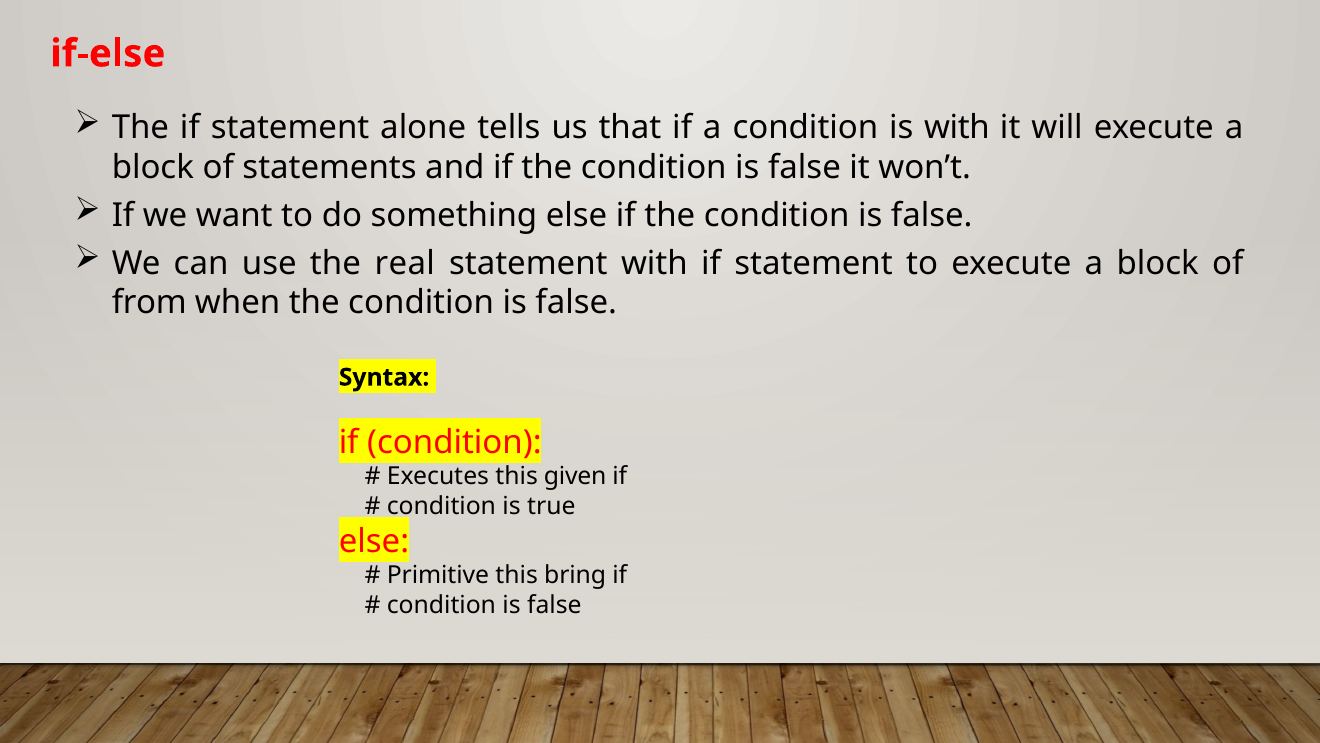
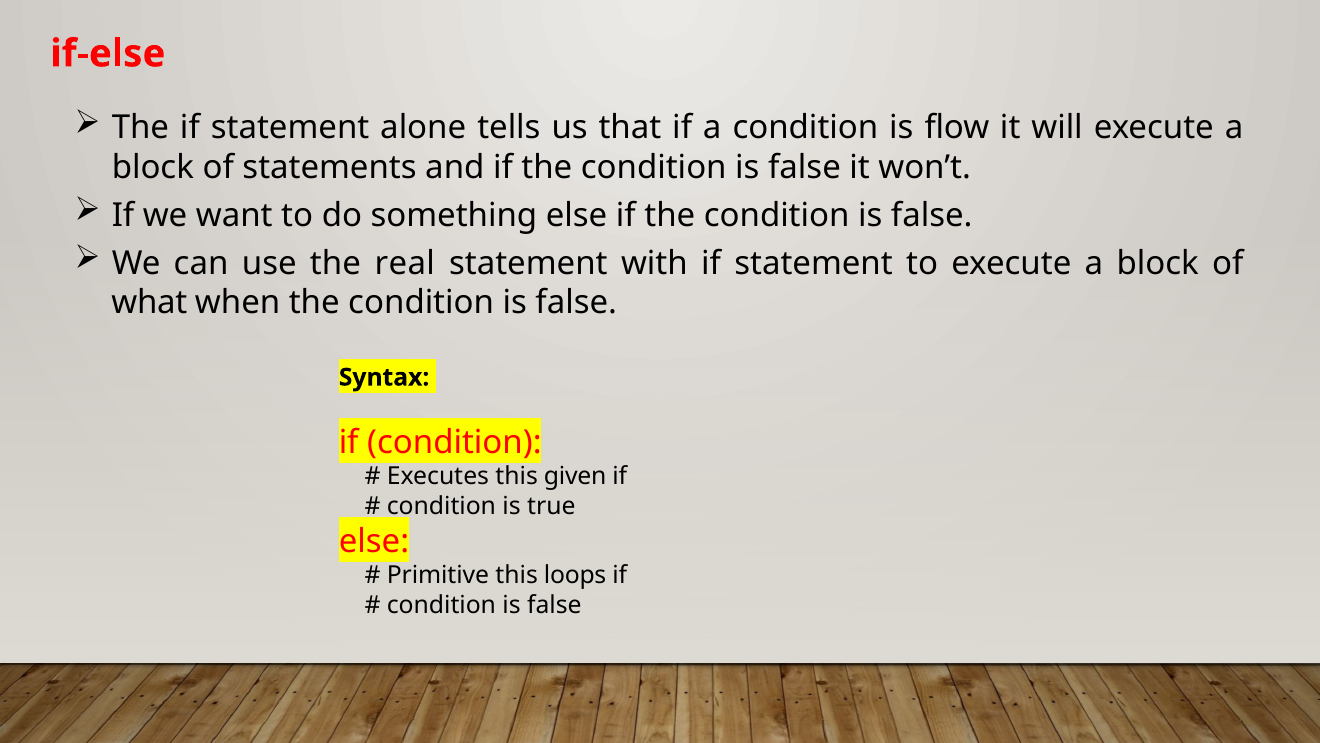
is with: with -> flow (957, 128)
from: from -> what (149, 303)
bring: bring -> loops (575, 575)
